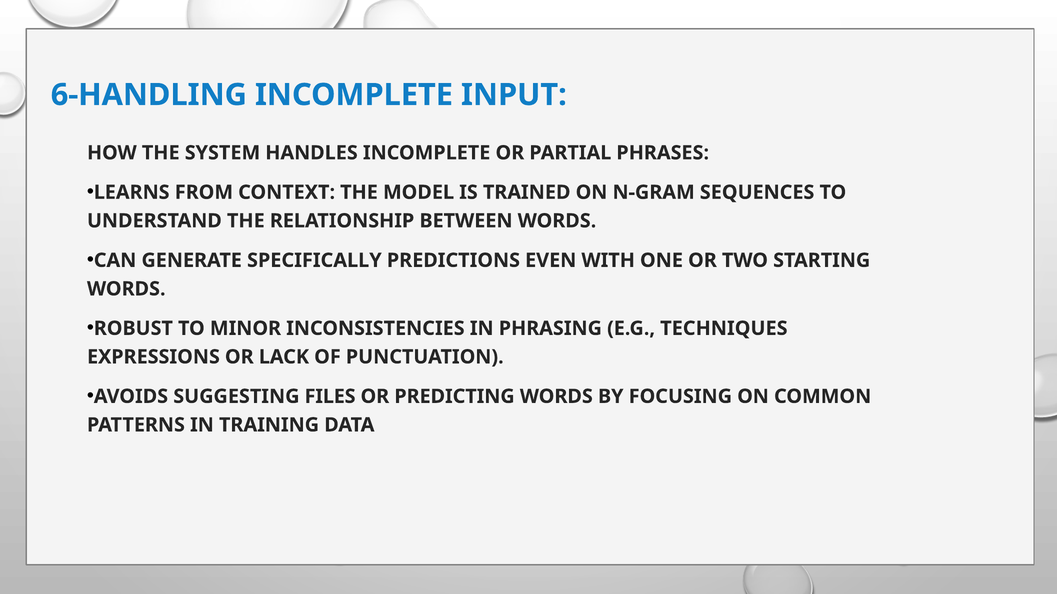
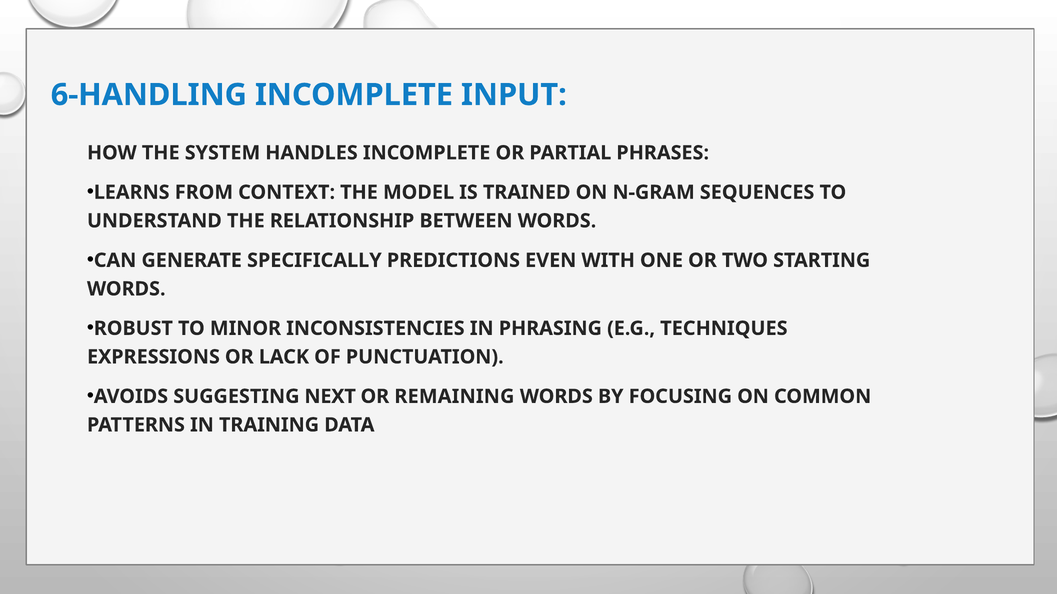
FILES: FILES -> NEXT (330, 397)
PREDICTING: PREDICTING -> REMAINING (454, 397)
